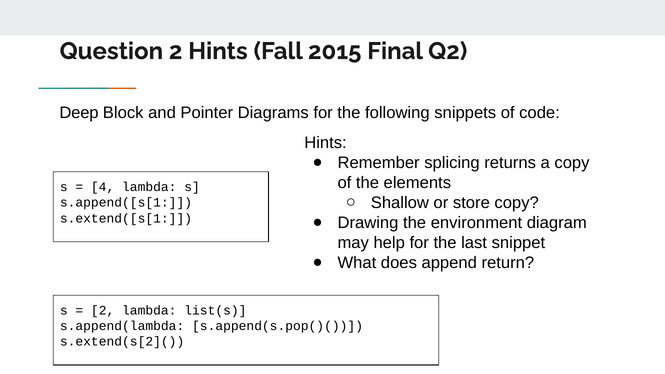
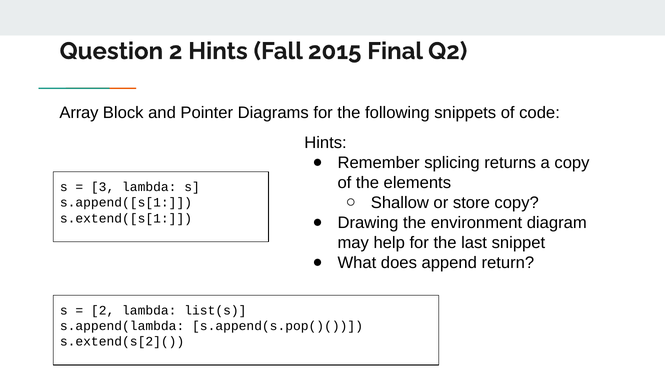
Deep: Deep -> Array (79, 113)
4: 4 -> 3 (103, 187)
